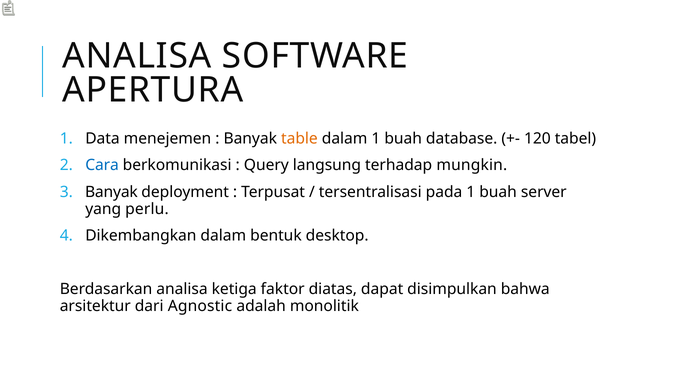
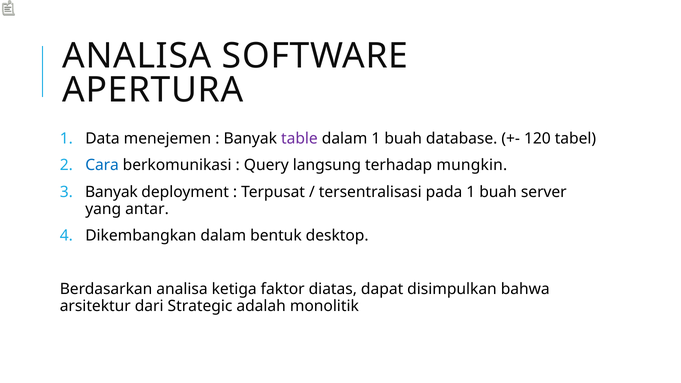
table colour: orange -> purple (299, 139)
perlu: perlu -> antar (147, 209)
Agnostic: Agnostic -> Strategic (200, 306)
